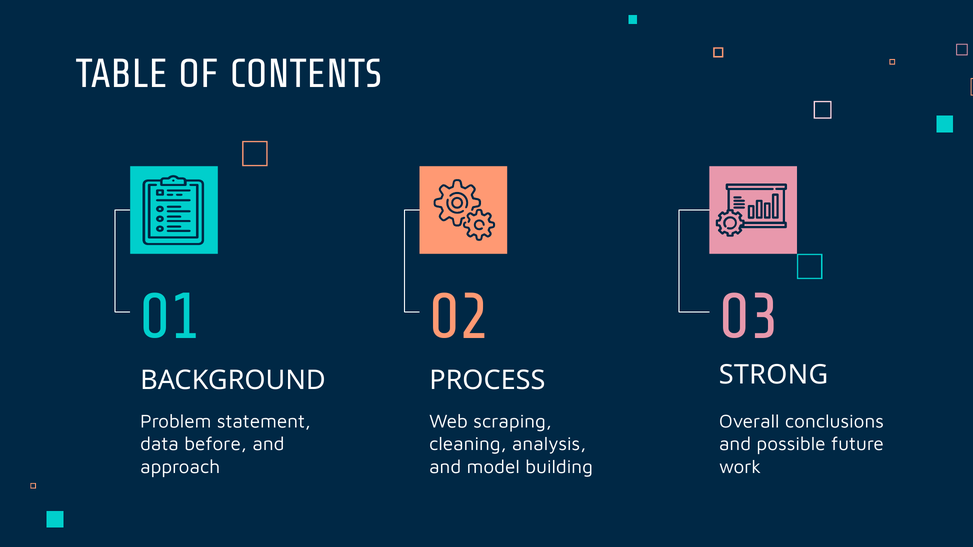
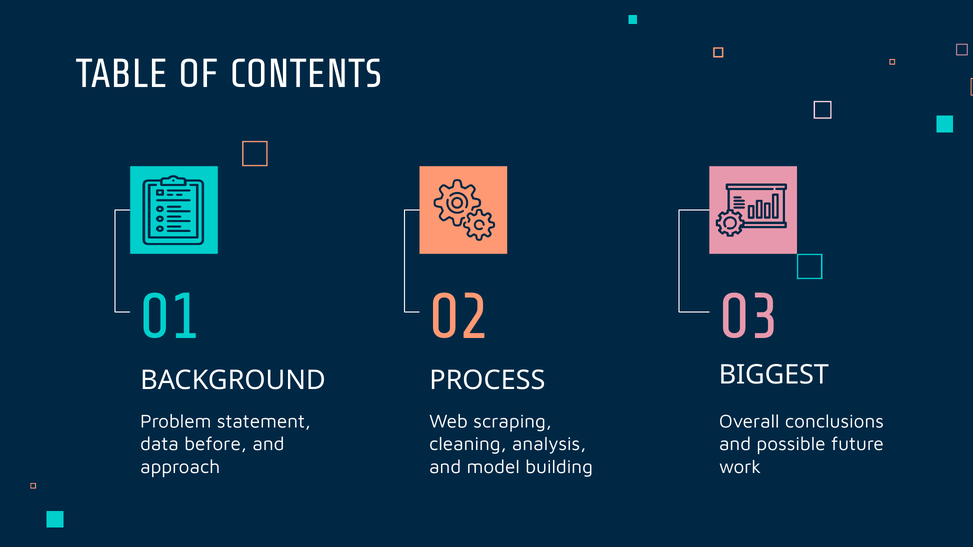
STRONG: STRONG -> BIGGEST (774, 375)
